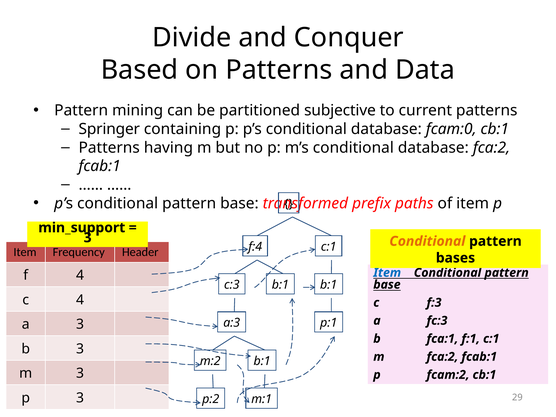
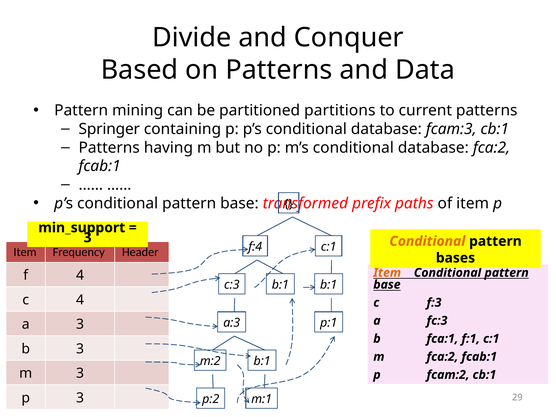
subjective: subjective -> partitions (340, 110)
fcam:0: fcam:0 -> fcam:3 (451, 129)
Item colour: blue -> orange (387, 273)
